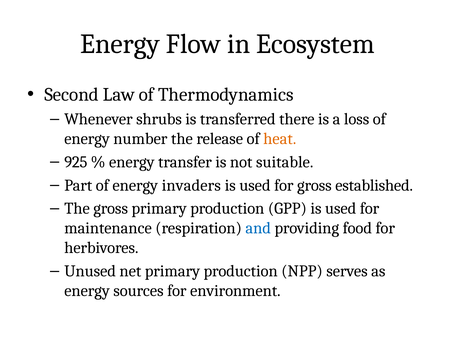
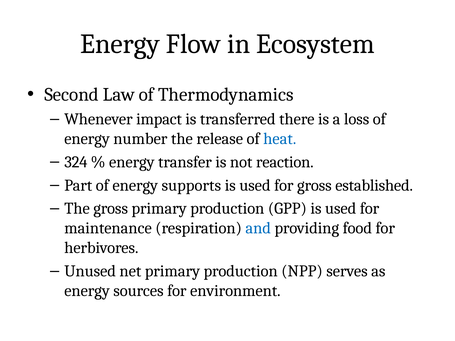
shrubs: shrubs -> impact (159, 119)
heat colour: orange -> blue (280, 139)
925: 925 -> 324 (76, 162)
suitable: suitable -> reaction (285, 162)
invaders: invaders -> supports (191, 185)
